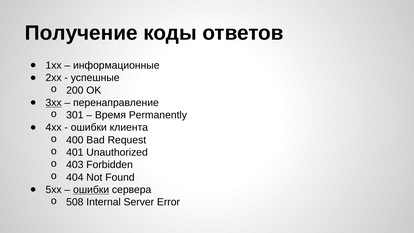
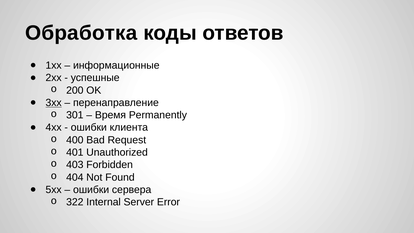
Получение: Получение -> Обработка (81, 33)
ошибки underline: present -> none (91, 190)
508: 508 -> 322 (75, 202)
